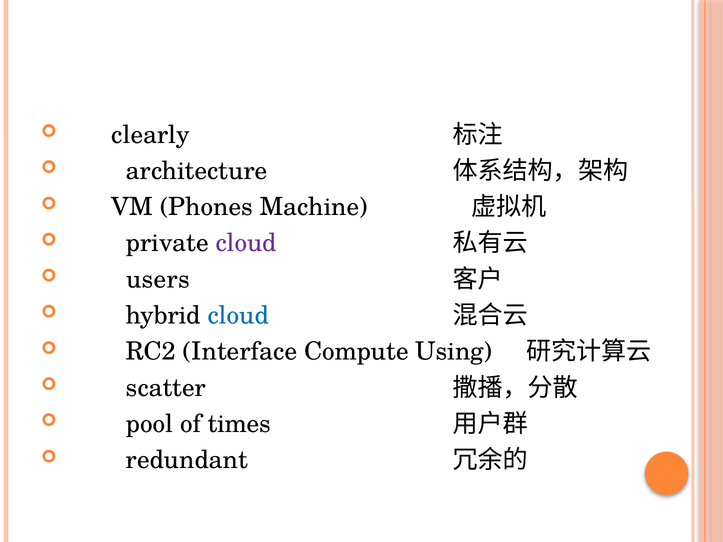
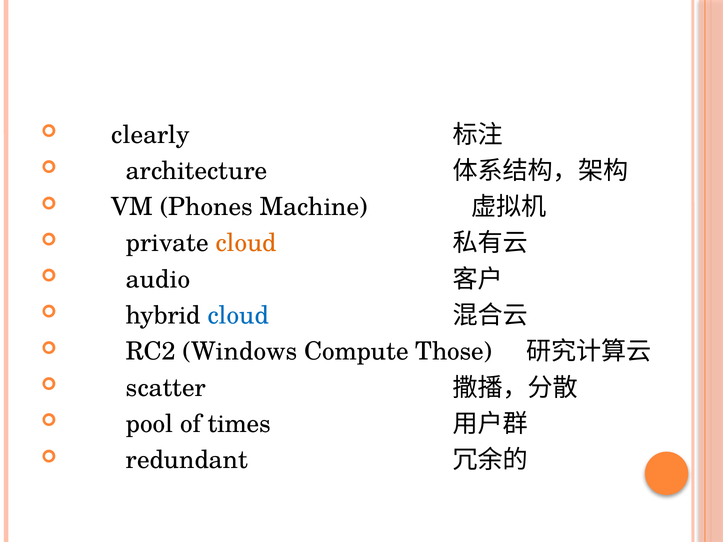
cloud colour: purple -> orange (246, 243)
users: users -> audio (158, 279)
Interface: Interface -> Windows (240, 352)
Using: Using -> Those (454, 352)
